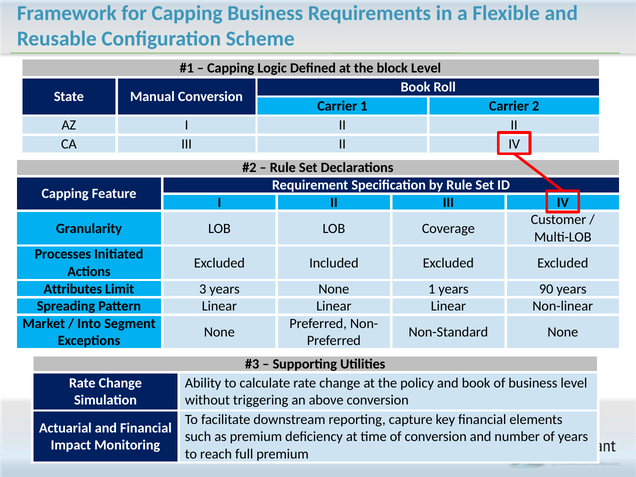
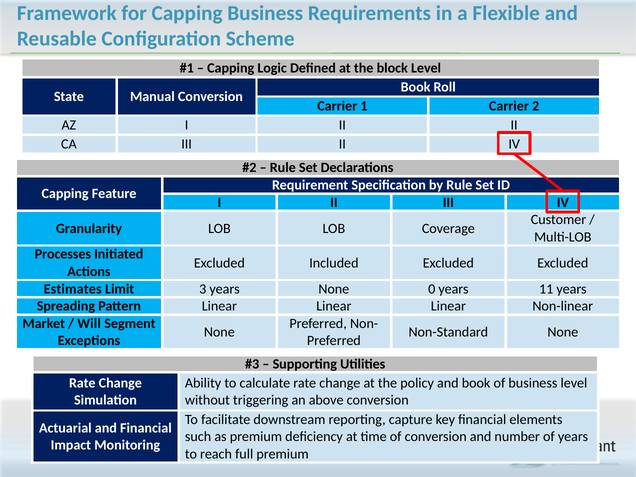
Attributes: Attributes -> Estimates (73, 289)
None 1: 1 -> 0 (432, 289)
90: 90 -> 11 (546, 289)
Into: Into -> Will (89, 323)
